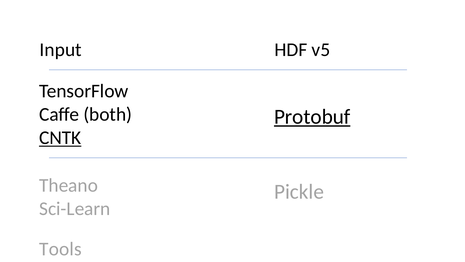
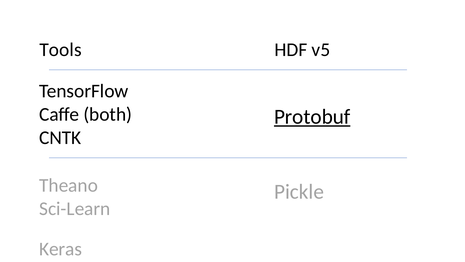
Input: Input -> Tools (61, 50)
CNTK underline: present -> none (60, 138)
Tools: Tools -> Keras (61, 249)
